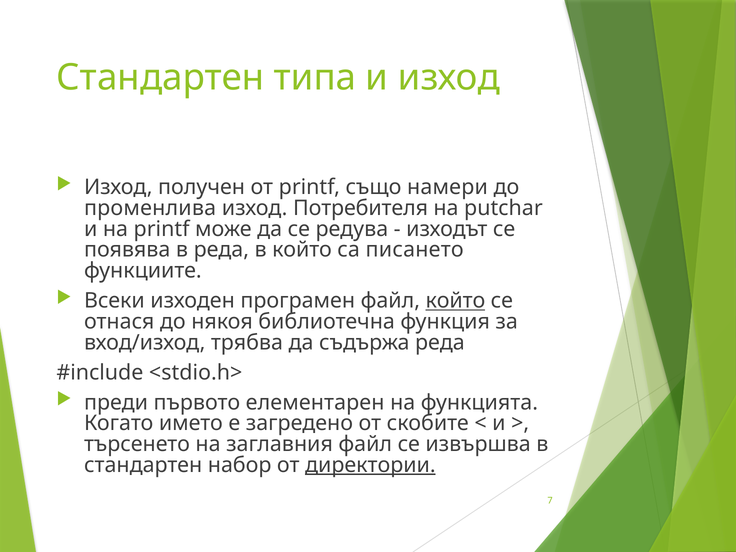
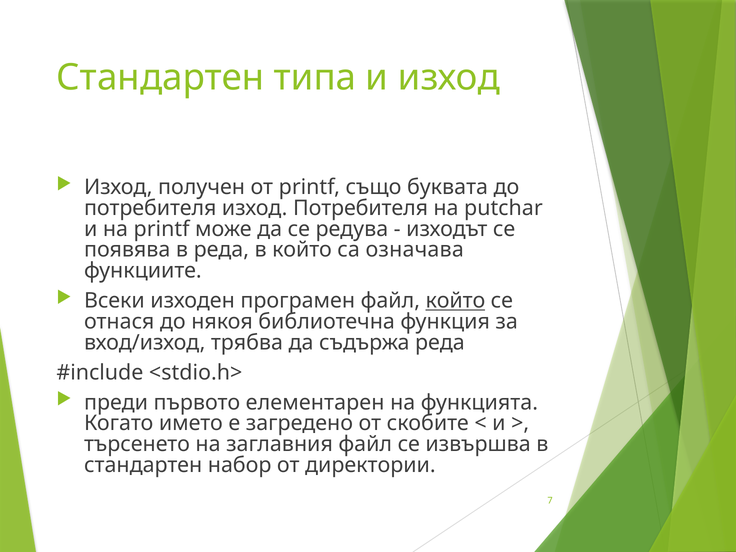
намери: намери -> буквата (448, 187)
променлива: променлива -> потребителя (150, 208)
писането: писането -> означава (415, 250)
директории underline: present -> none (370, 465)
